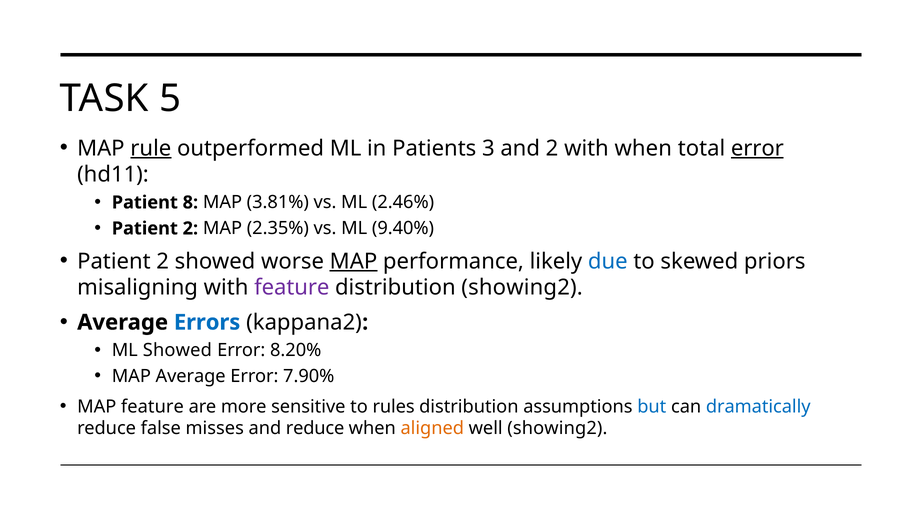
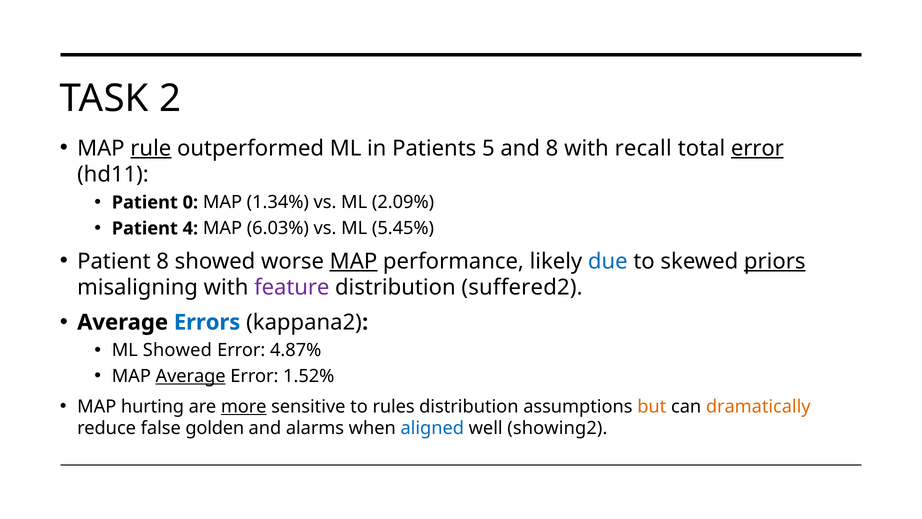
5: 5 -> 2 (170, 98)
3: 3 -> 5 (488, 148)
and 2: 2 -> 8 (552, 148)
with when: when -> recall (643, 148)
8: 8 -> 0 (190, 202)
3.81%: 3.81% -> 1.34% (278, 202)
2.46%: 2.46% -> 2.09% (403, 202)
2: 2 -> 4 (190, 228)
2.35%: 2.35% -> 6.03% (278, 228)
9.40%: 9.40% -> 5.45% (403, 228)
2: 2 -> 8 (163, 261)
priors underline: none -> present (775, 261)
distribution showing2: showing2 -> suffered2 (522, 287)
8.20%: 8.20% -> 4.87% (296, 350)
Average underline: none -> present (191, 376)
7.90%: 7.90% -> 1.52% (309, 376)
MAP feature: feature -> hurting (153, 406)
more underline: none -> present (244, 406)
but colour: blue -> orange (652, 406)
dramatically colour: blue -> orange (758, 406)
misses: misses -> golden (215, 428)
and reduce: reduce -> alarms (315, 428)
aligned colour: orange -> blue (432, 428)
